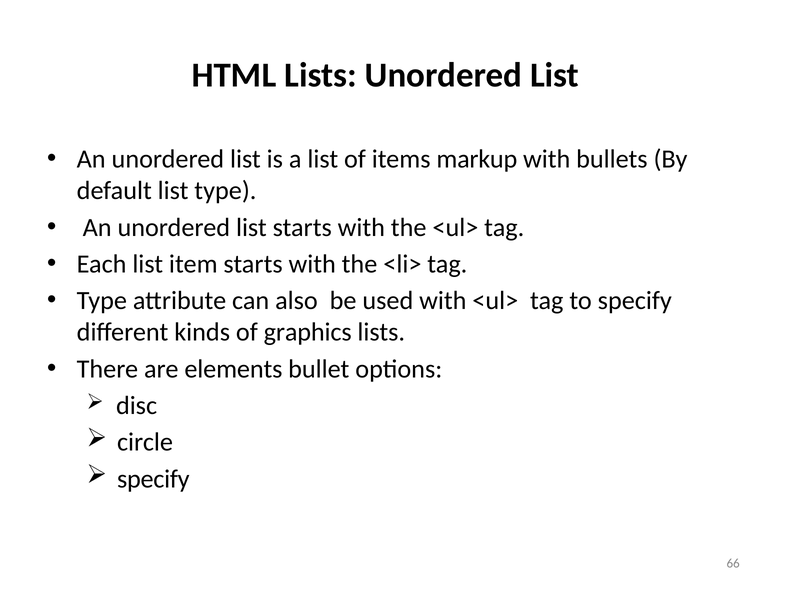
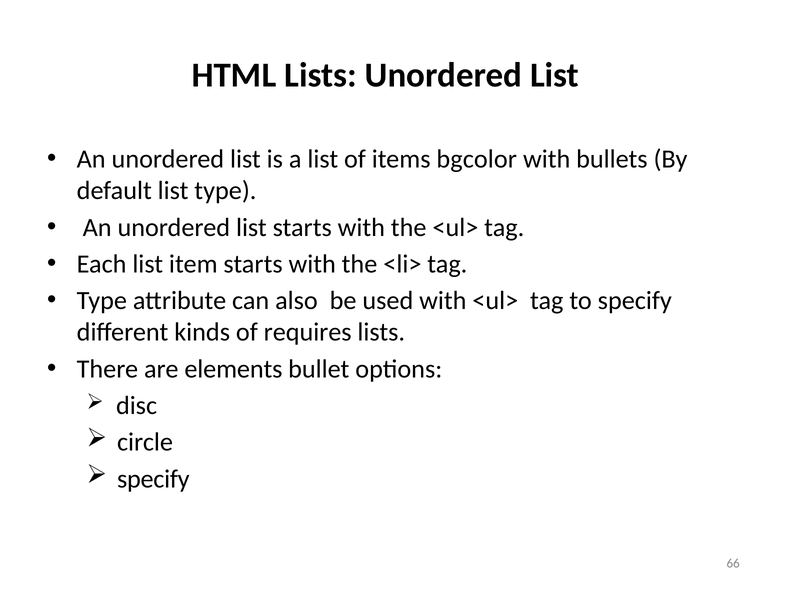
markup: markup -> bgcolor (477, 159)
graphics: graphics -> requires (308, 332)
